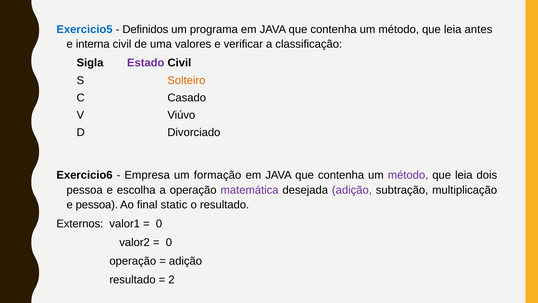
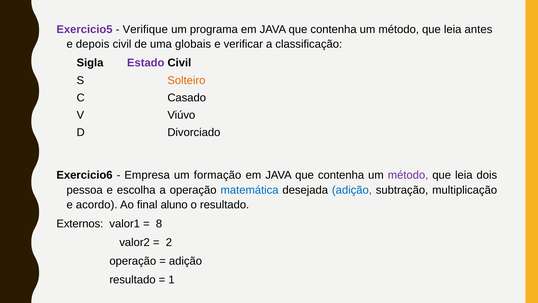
Exercicio5 colour: blue -> purple (84, 29)
Definidos: Definidos -> Verifique (145, 29)
interna: interna -> depois (93, 44)
valores: valores -> globais (193, 44)
matemática colour: purple -> blue (250, 190)
adição colour: purple -> blue (352, 190)
e pessoa: pessoa -> acordo (97, 205)
static: static -> aluno (174, 205)
0: 0 -> 8 (159, 223)
0: 0 -> 2 (169, 242)
2: 2 -> 1 (171, 279)
